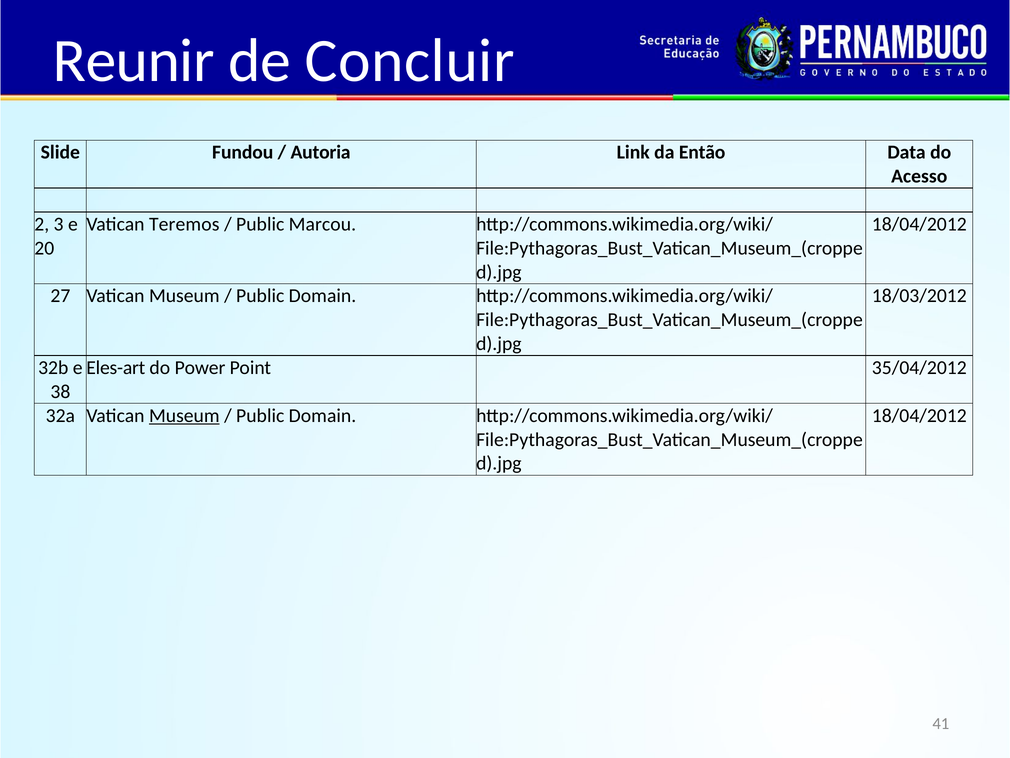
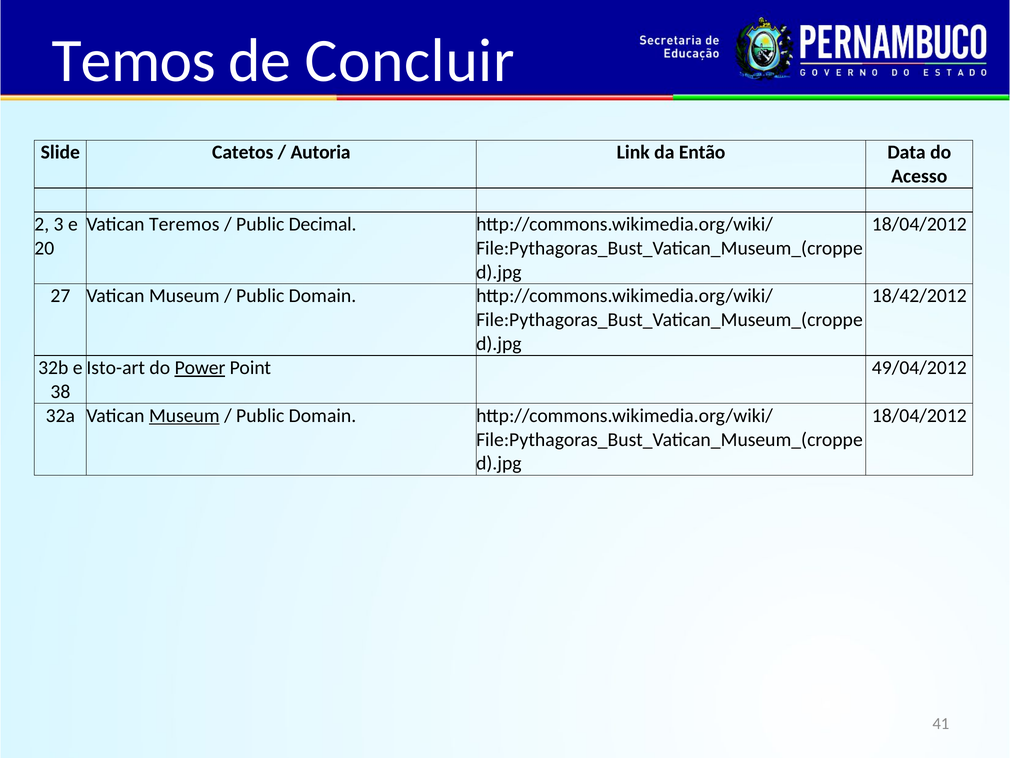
Reunir: Reunir -> Temos (134, 61)
Fundou: Fundou -> Catetos (243, 152)
Marcou: Marcou -> Decimal (323, 224)
18/03/2012: 18/03/2012 -> 18/42/2012 (919, 296)
Eles-art: Eles-art -> Isto-art (116, 368)
Power underline: none -> present (200, 368)
35/04/2012: 35/04/2012 -> 49/04/2012 (919, 368)
